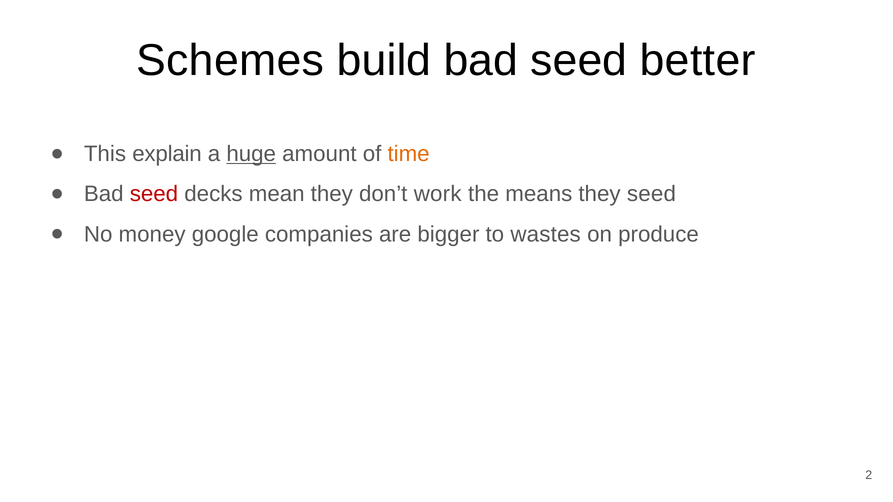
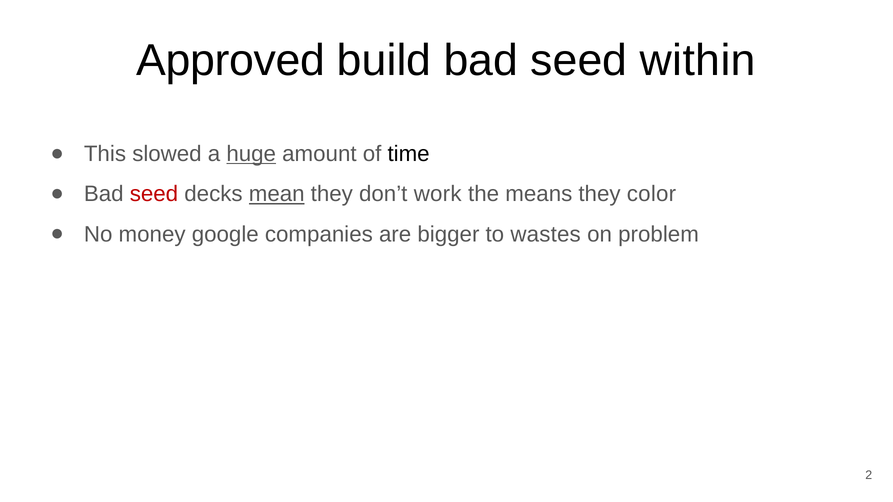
Schemes: Schemes -> Approved (231, 61)
better: better -> within (698, 61)
explain: explain -> slowed (167, 154)
time colour: orange -> black (409, 154)
mean underline: none -> present (277, 194)
they seed: seed -> color (651, 194)
produce: produce -> problem (659, 234)
